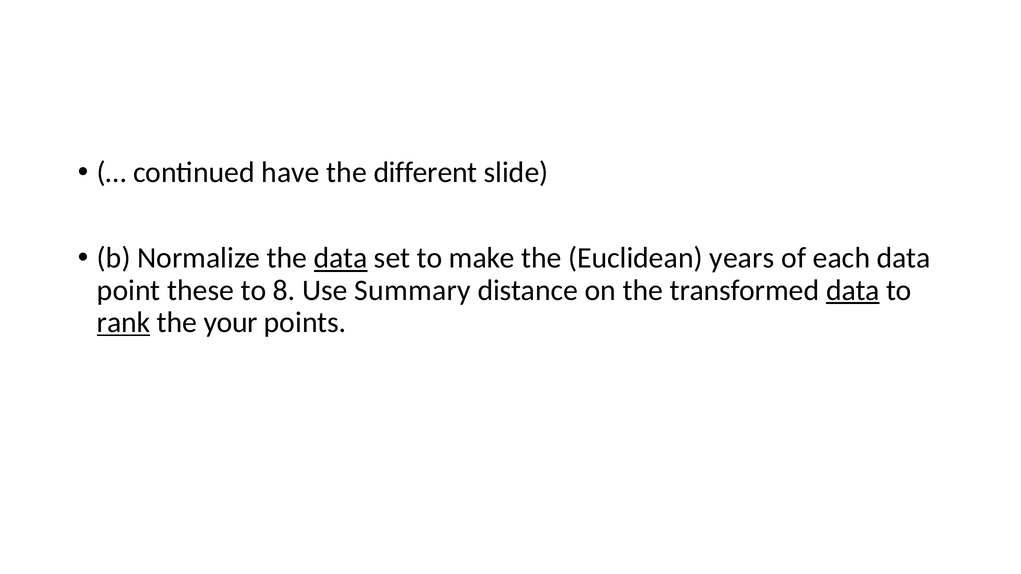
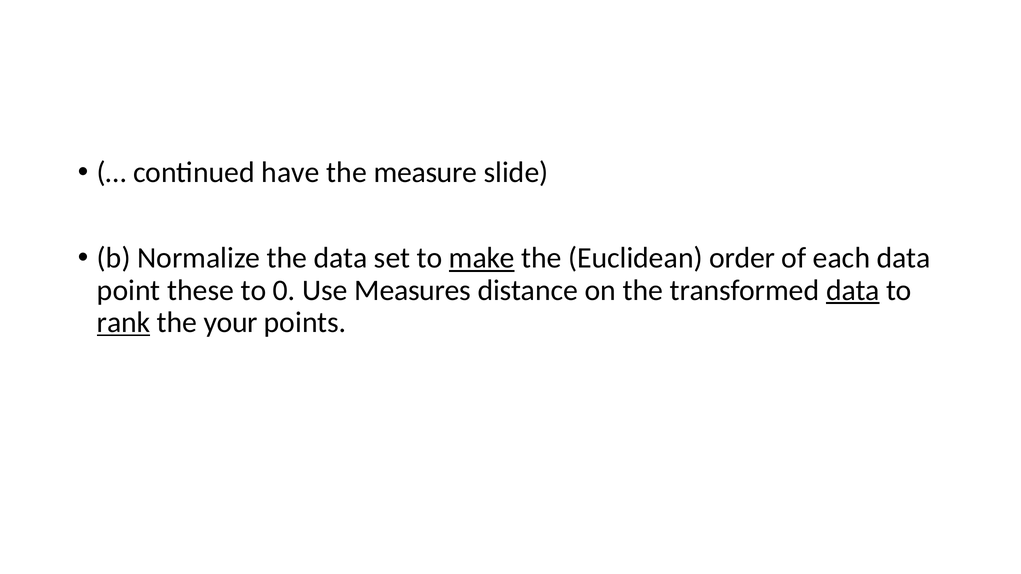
different: different -> measure (425, 173)
data underline: present -> none (341, 258)
make underline: none -> present (482, 258)
years: years -> order (742, 258)
8: 8 -> 0 (284, 290)
Summary: Summary -> Measures (413, 290)
